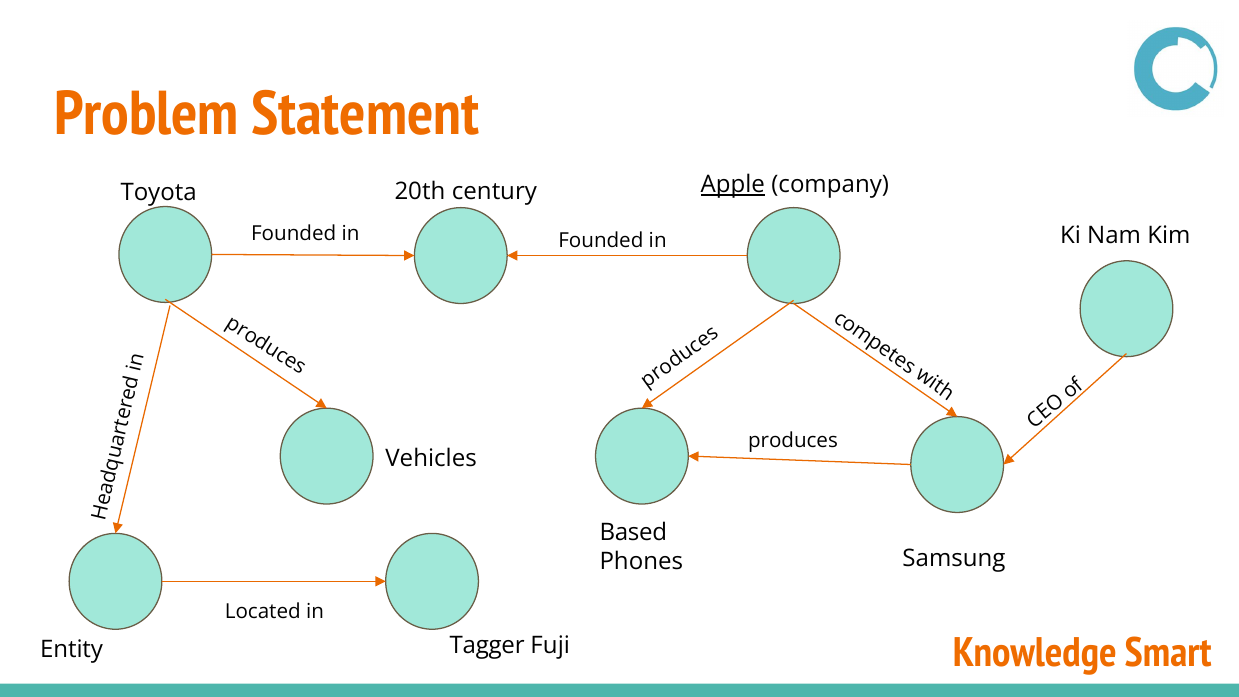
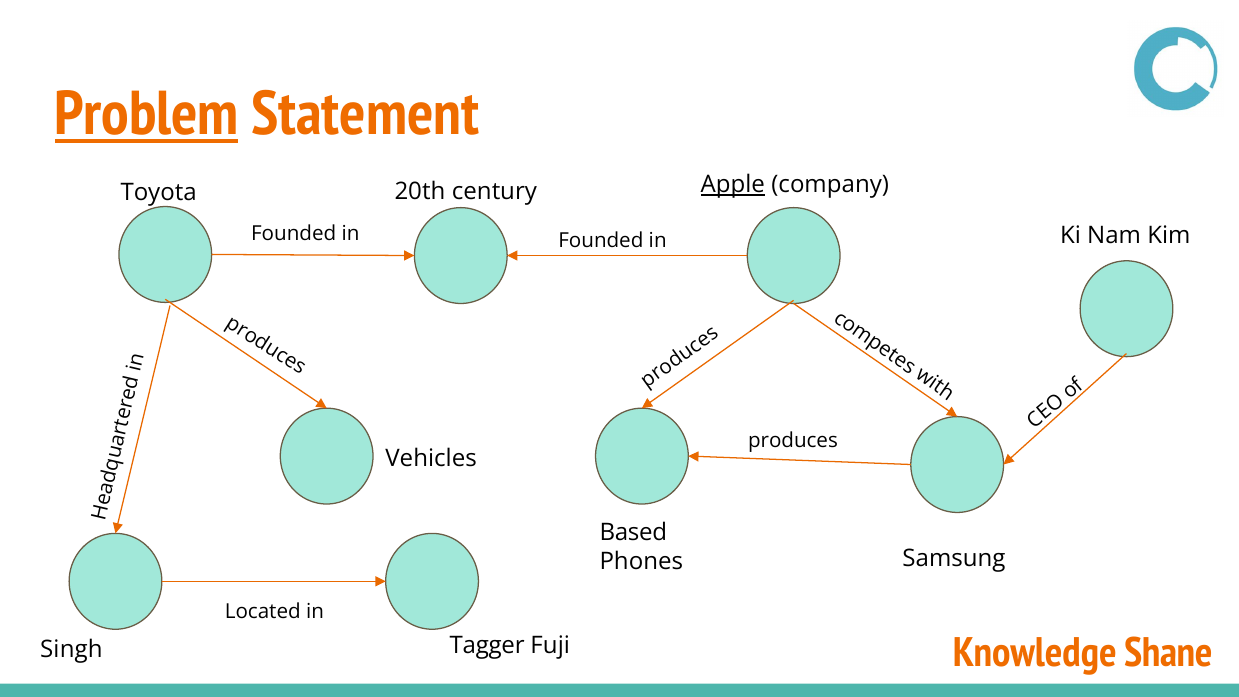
Problem underline: none -> present (147, 114)
Smart: Smart -> Shane (1168, 653)
Entity: Entity -> Singh (71, 649)
